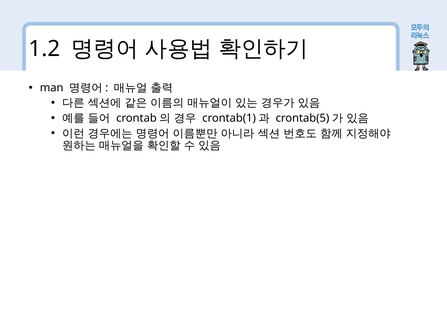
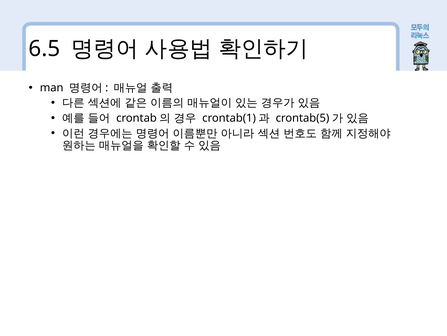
1.2: 1.2 -> 6.5 (44, 49)
